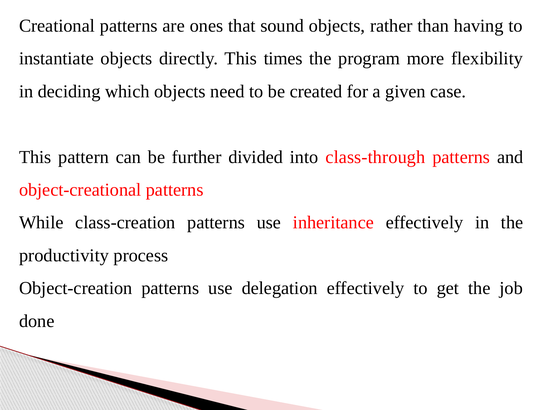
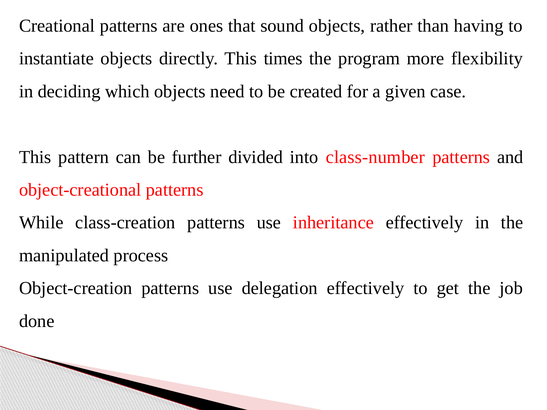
class-through: class-through -> class-number (375, 157)
productivity: productivity -> manipulated (64, 256)
